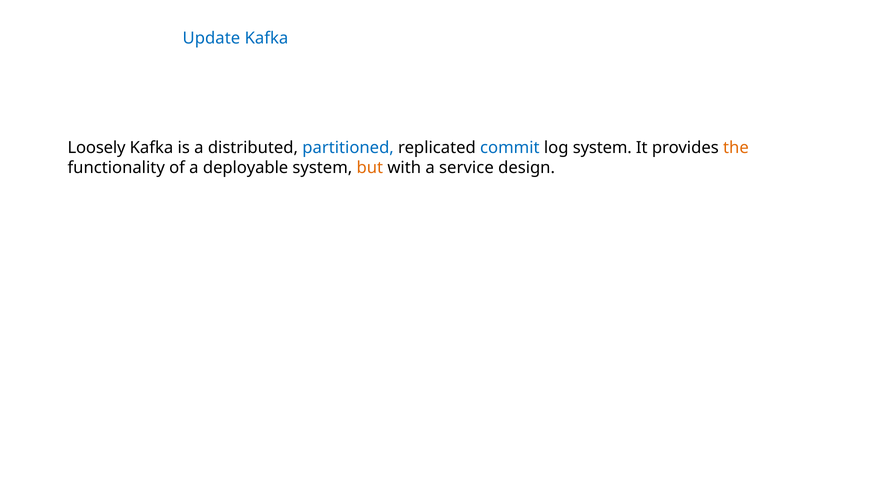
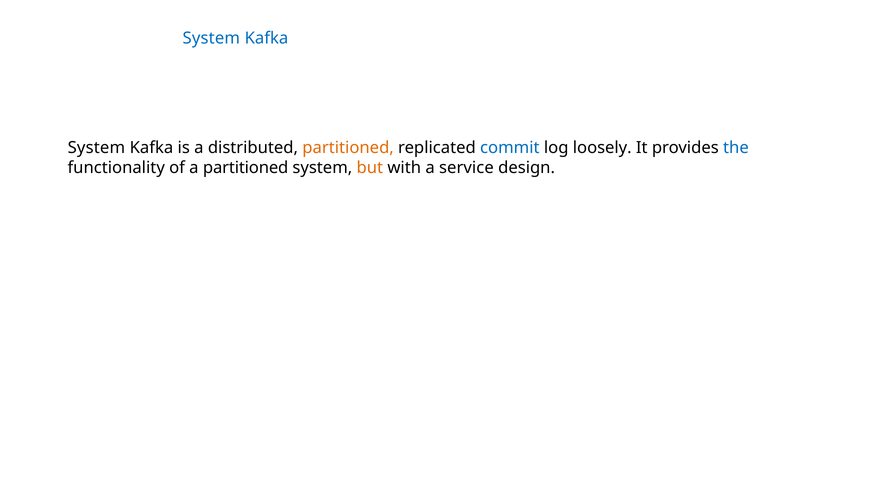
Update: Update -> System (211, 38)
Loosely: Loosely -> System (96, 147)
partitioned colour: blue -> orange (348, 147)
log system: system -> loosely (602, 147)
the colour: orange -> blue (736, 147)
a deployable: deployable -> partitioned (246, 167)
